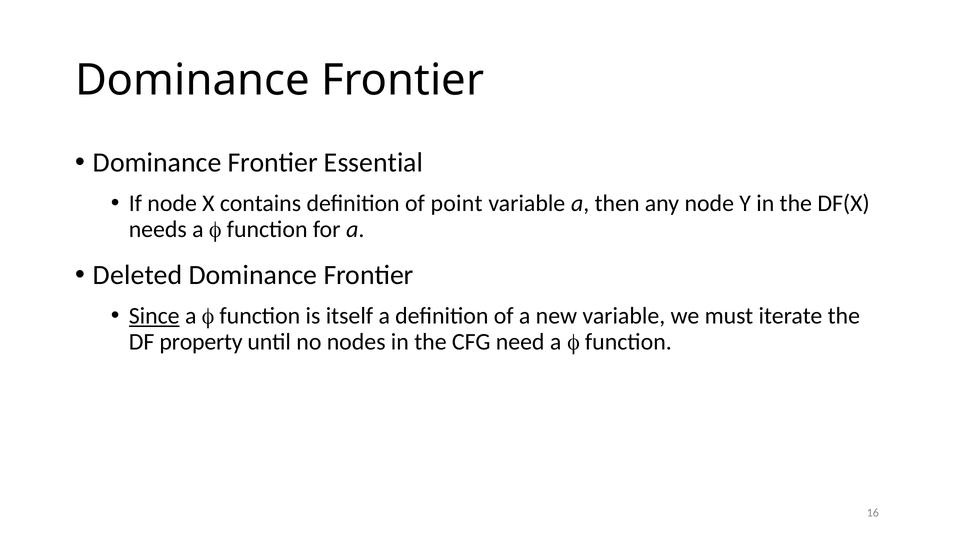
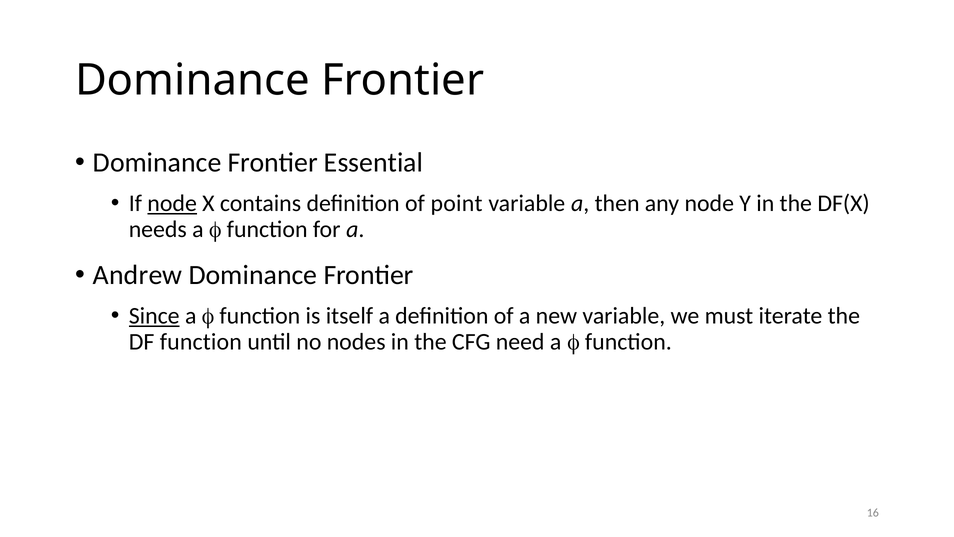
node underline: none -> present (172, 203)
Deleted: Deleted -> Andrew (138, 275)
DF property: property -> function (201, 342)
